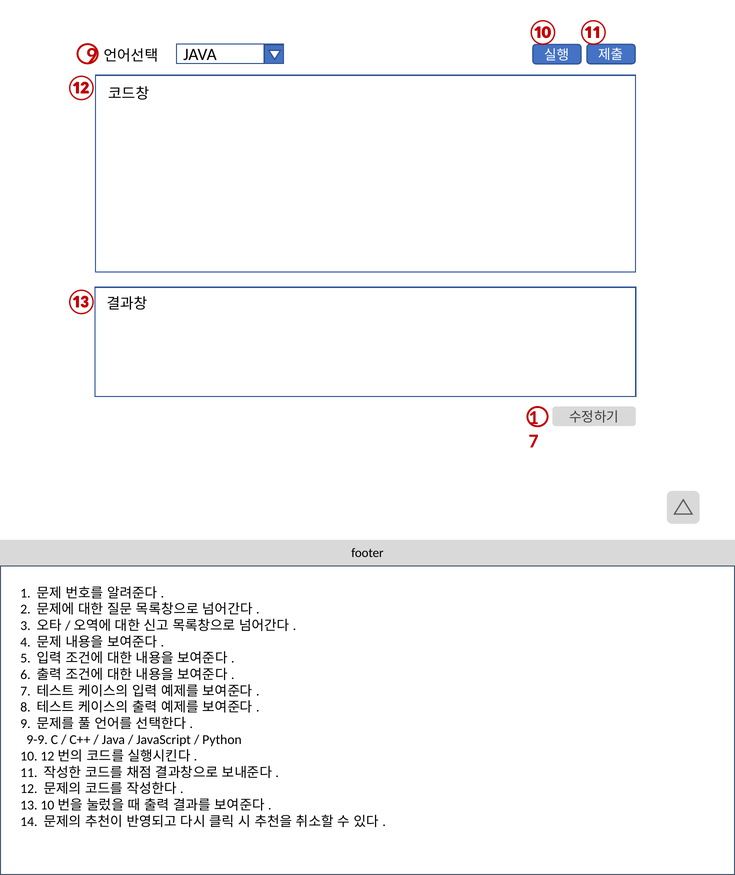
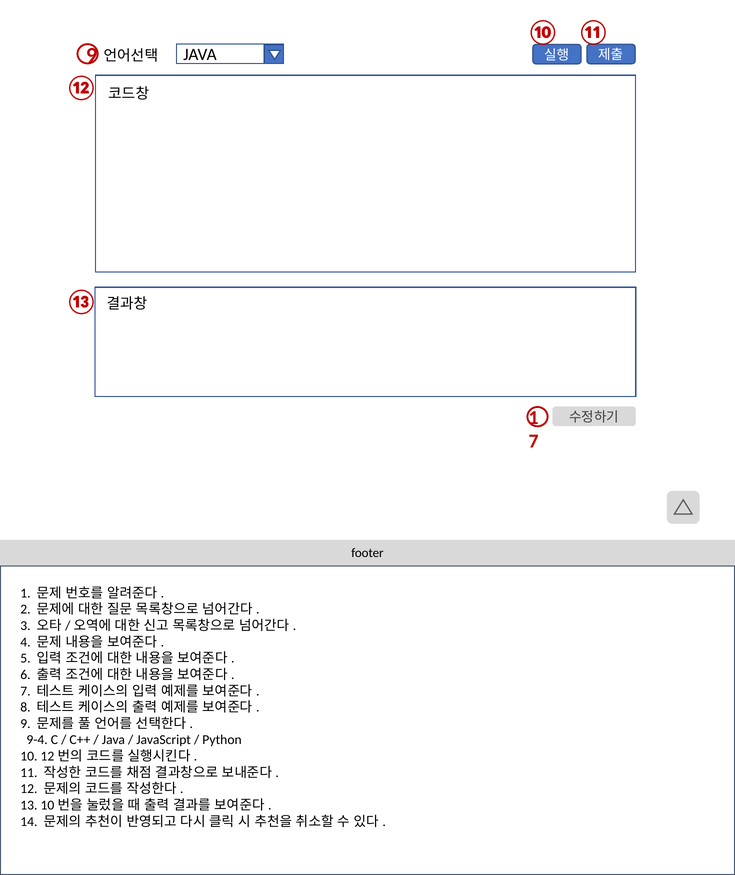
9-9: 9-9 -> 9-4 (37, 740)
